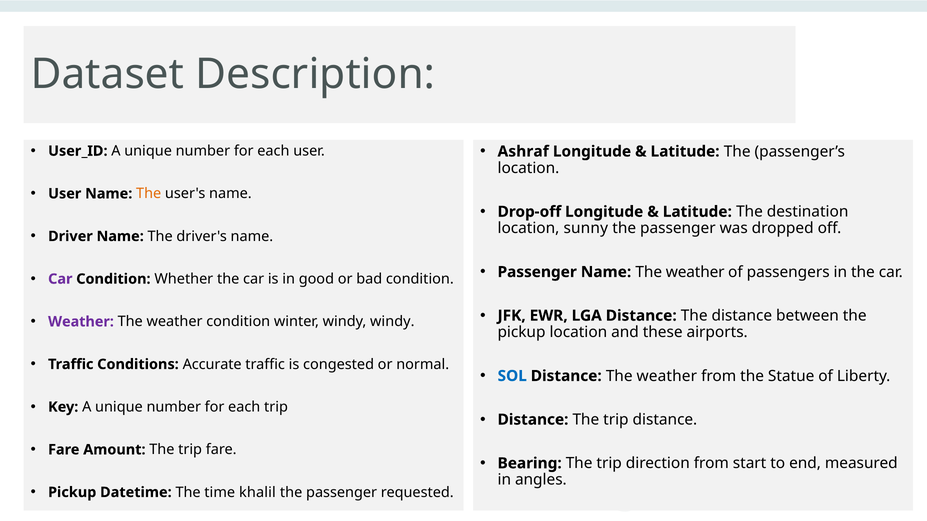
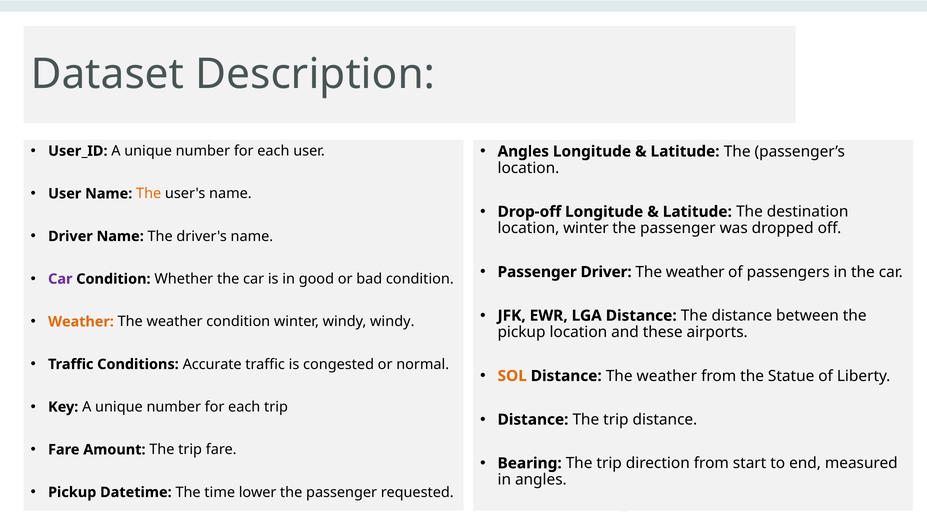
Ashraf: Ashraf -> Angles (523, 152)
location sunny: sunny -> winter (586, 229)
Passenger Name: Name -> Driver (606, 272)
Weather colour: purple -> orange (81, 322)
SOL colour: blue -> orange (512, 376)
khalil: khalil -> lower (258, 493)
